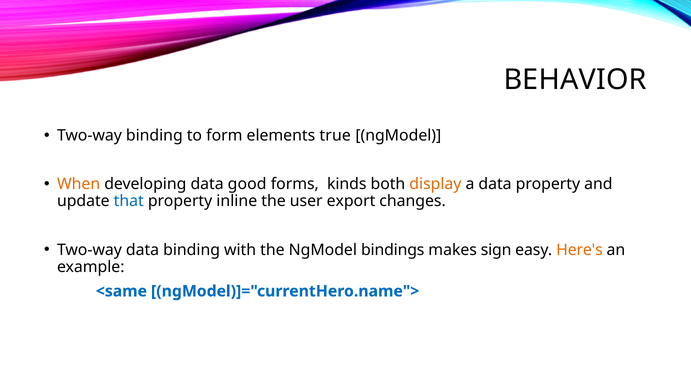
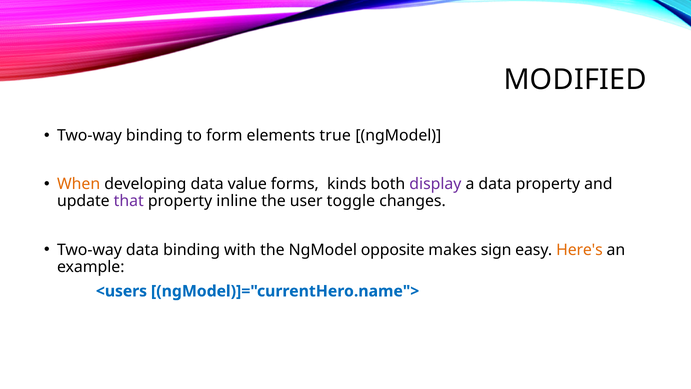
BEHAVIOR: BEHAVIOR -> MODIFIED (575, 80)
good: good -> value (247, 184)
display colour: orange -> purple (435, 184)
that colour: blue -> purple (129, 201)
export: export -> toggle (351, 201)
bindings: bindings -> opposite (393, 250)
<same: <same -> <users (121, 291)
